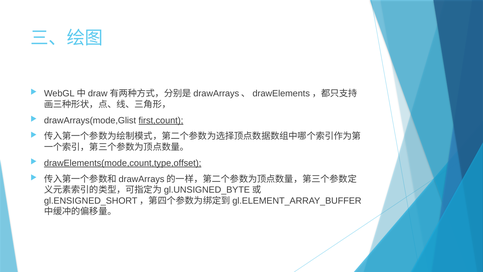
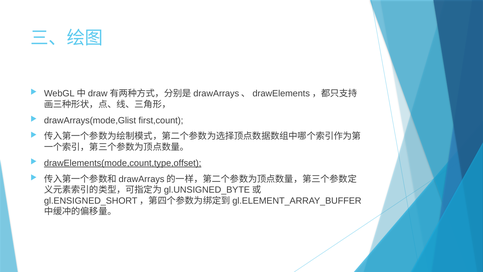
first,count underline: present -> none (161, 120)
